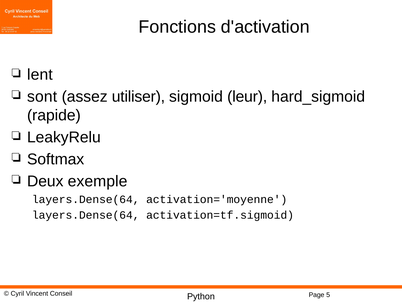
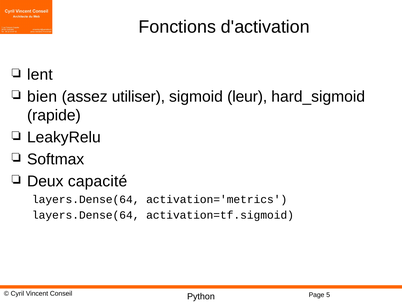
sont: sont -> bien (42, 96)
exemple: exemple -> capacité (98, 181)
activation='moyenne: activation='moyenne -> activation='metrics (217, 199)
